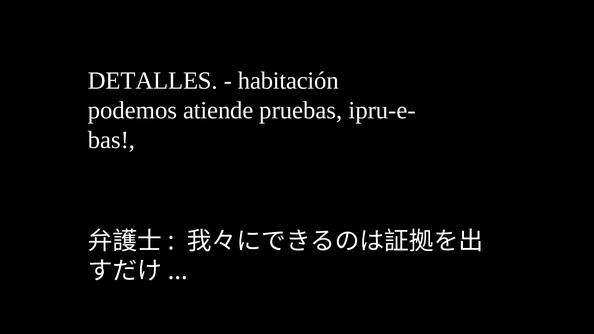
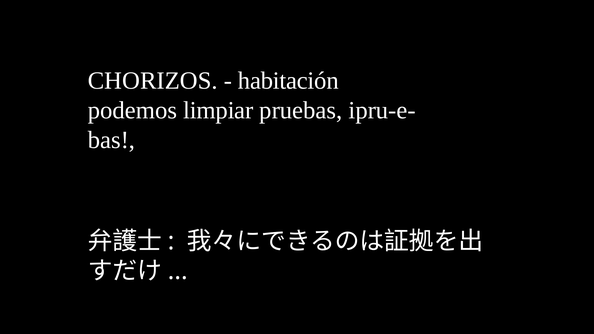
DETALLES: DETALLES -> CHORIZOS (153, 81)
atiende: atiende -> limpiar (218, 110)
